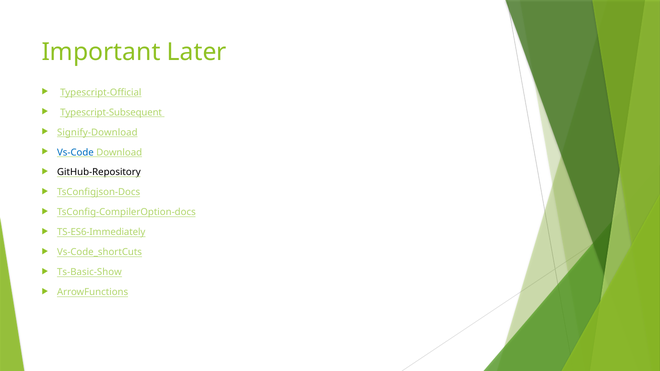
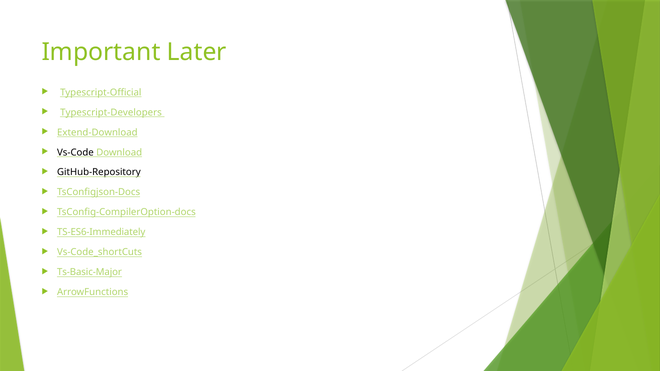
Typescript-Subsequent: Typescript-Subsequent -> Typescript-Developers (111, 112)
Signify-Download: Signify-Download -> Extend-Download (97, 132)
Vs-Code colour: blue -> black (75, 152)
Ts-Basic-Show: Ts-Basic-Show -> Ts-Basic-Major (89, 272)
